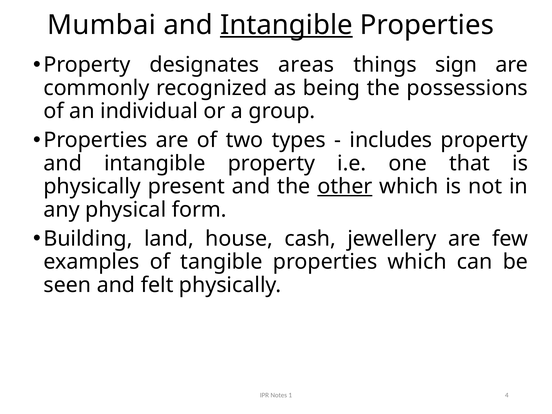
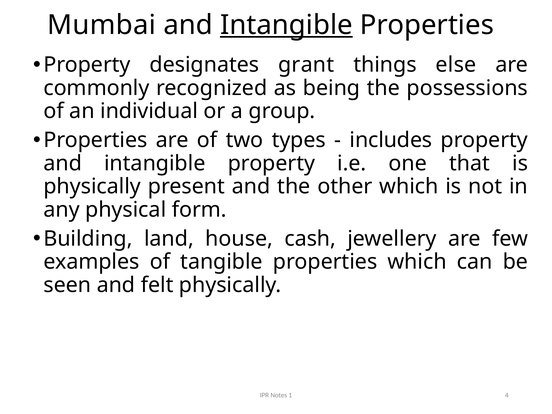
areas: areas -> grant (306, 65)
sign: sign -> else (456, 65)
other underline: present -> none (345, 187)
